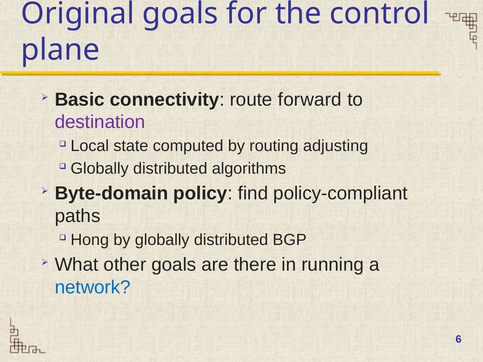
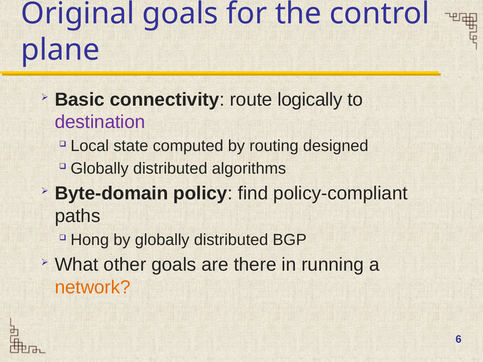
forward: forward -> logically (310, 100)
adjusting: adjusting -> designed (336, 146)
network colour: blue -> orange (93, 287)
